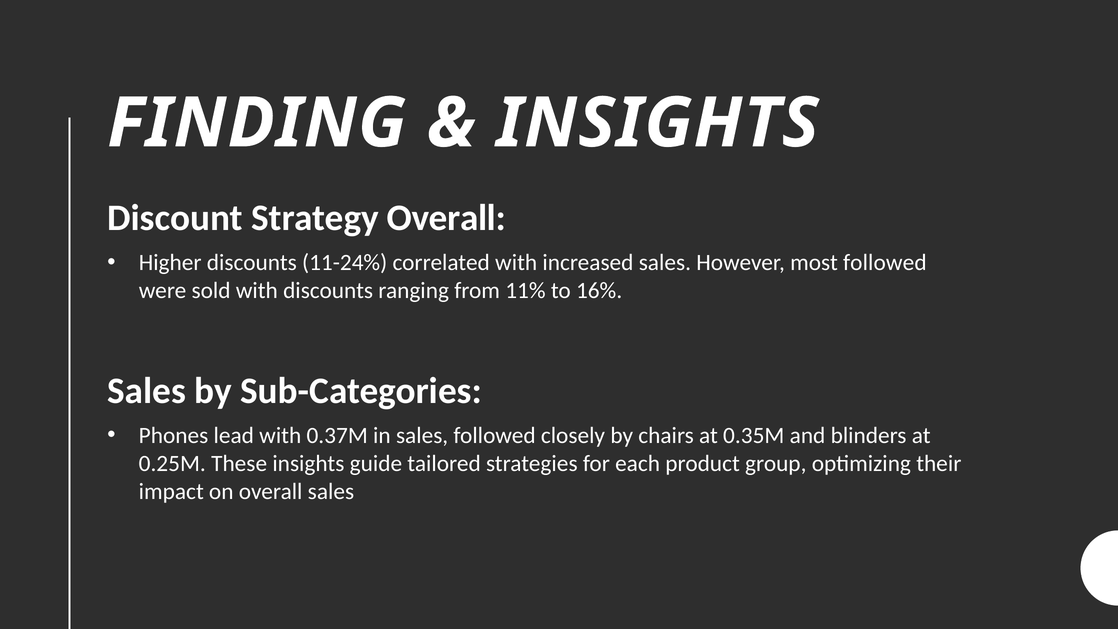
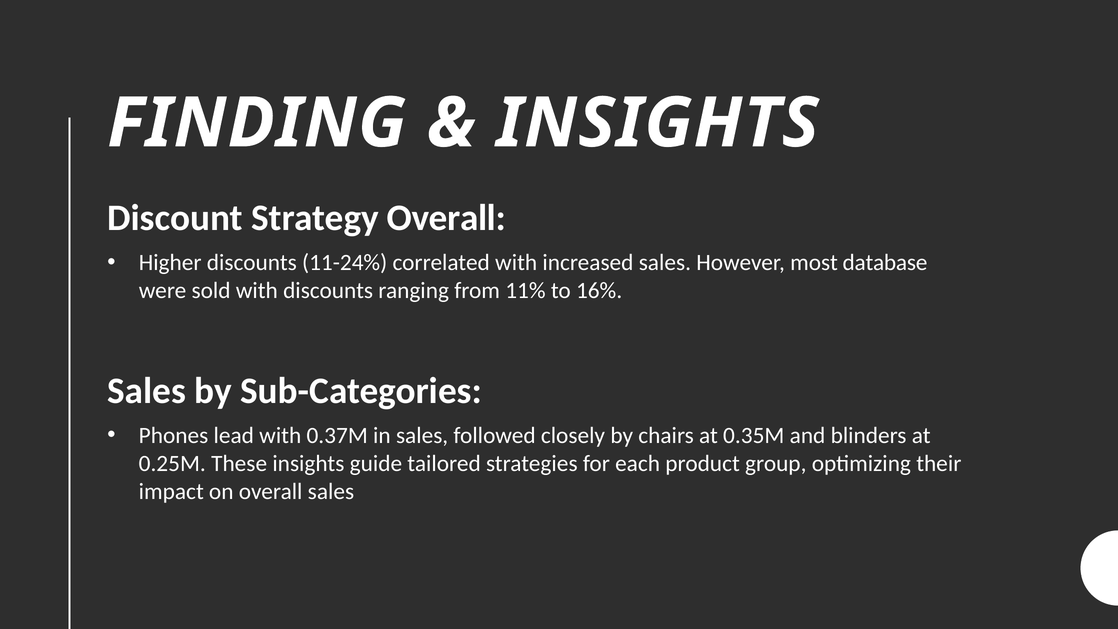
most followed: followed -> database (885, 263)
